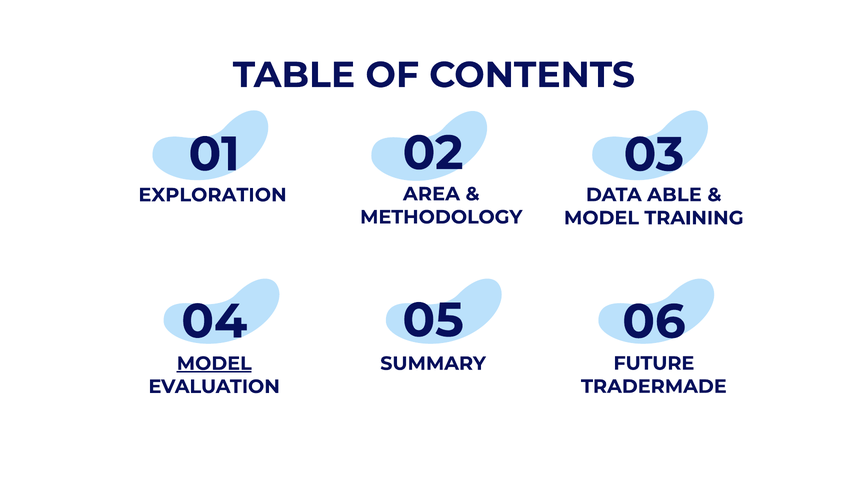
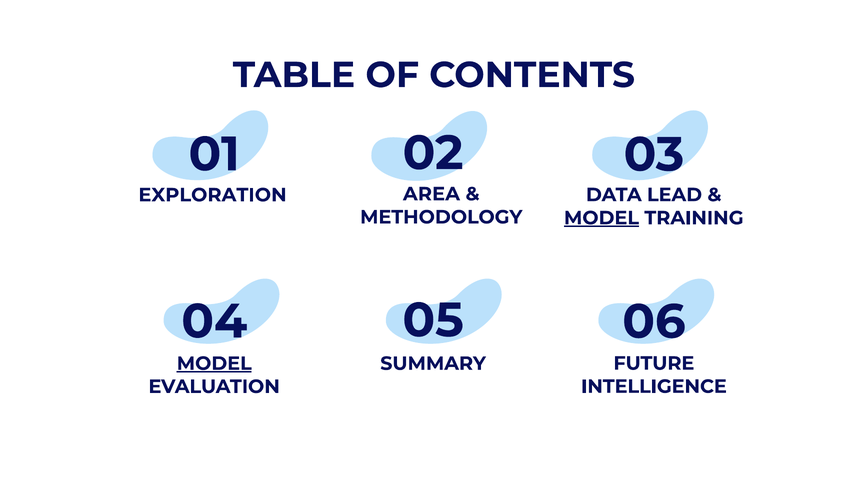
ABLE: ABLE -> LEAD (675, 195)
MODEL underline: none -> present (601, 218)
TRADERMADE: TRADERMADE -> INTELLIGENCE (654, 387)
